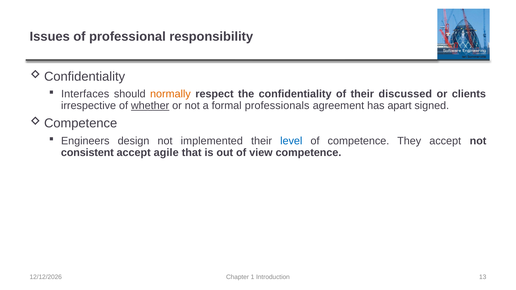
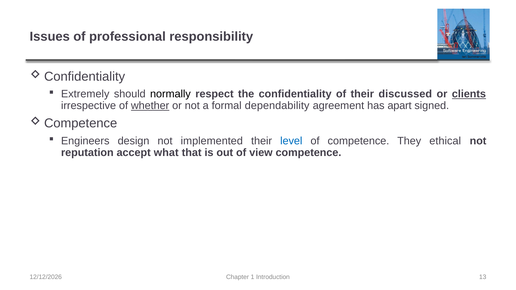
Interfaces: Interfaces -> Extremely (85, 94)
normally colour: orange -> black (170, 94)
clients underline: none -> present (469, 94)
professionals: professionals -> dependability (277, 106)
They accept: accept -> ethical (445, 141)
consistent: consistent -> reputation (87, 153)
agile: agile -> what (166, 153)
